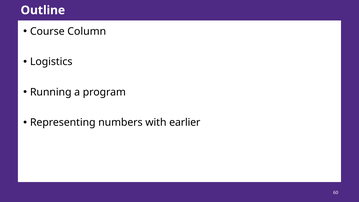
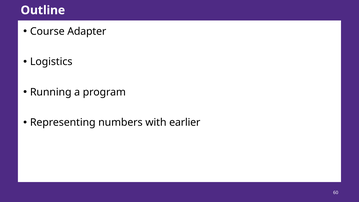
Column: Column -> Adapter (87, 31)
